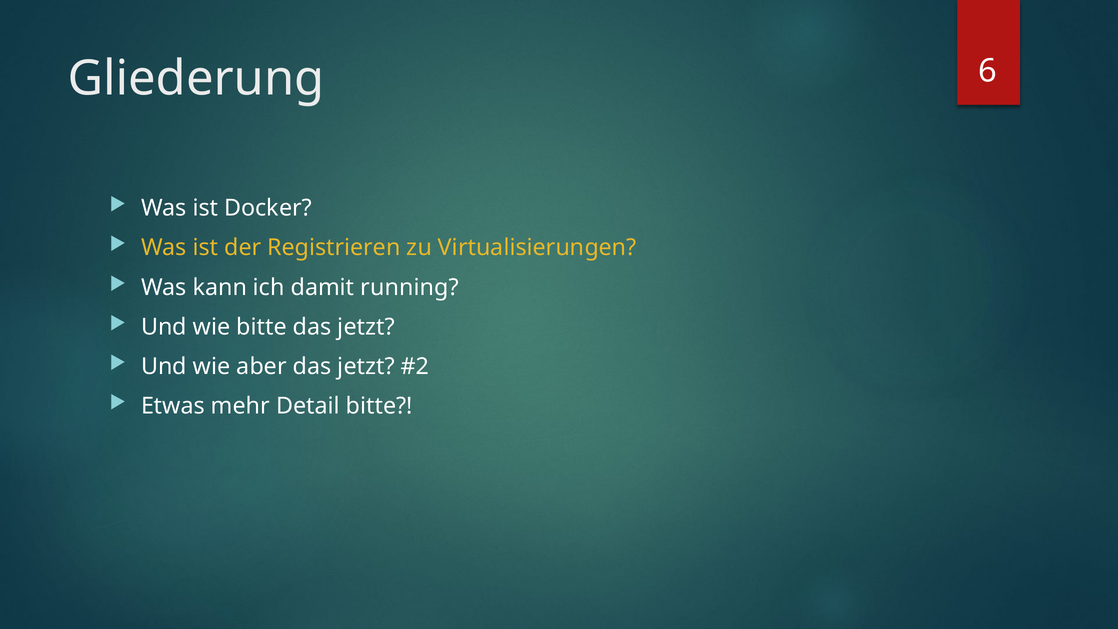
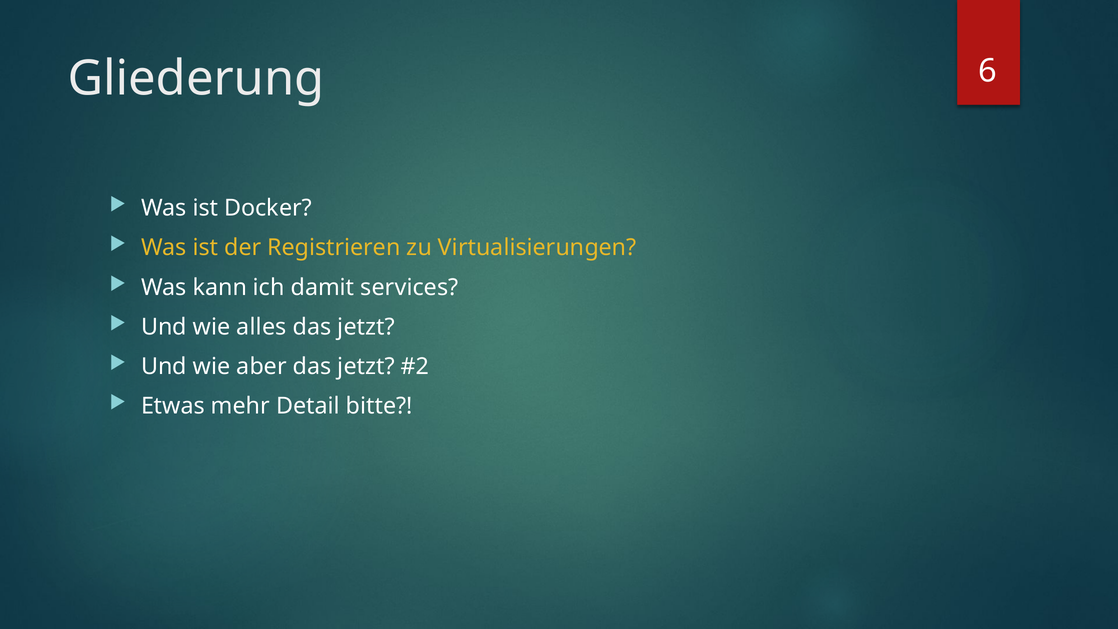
running: running -> services (409, 287)
wie bitte: bitte -> alles (262, 327)
